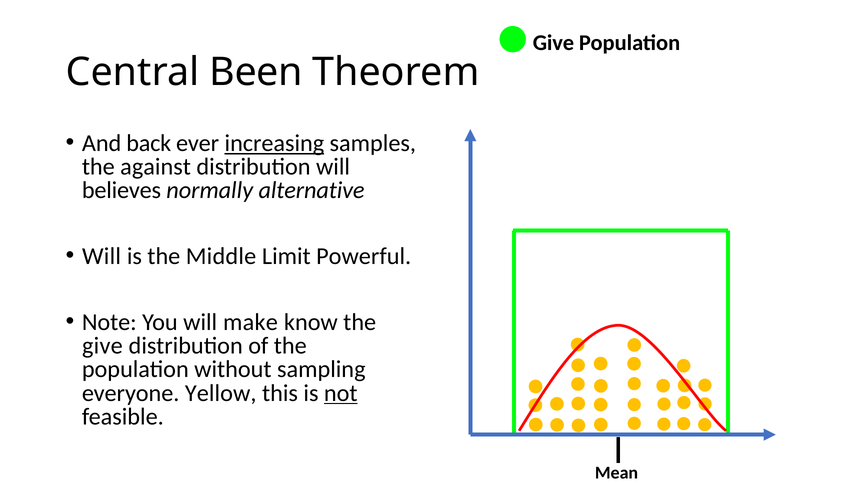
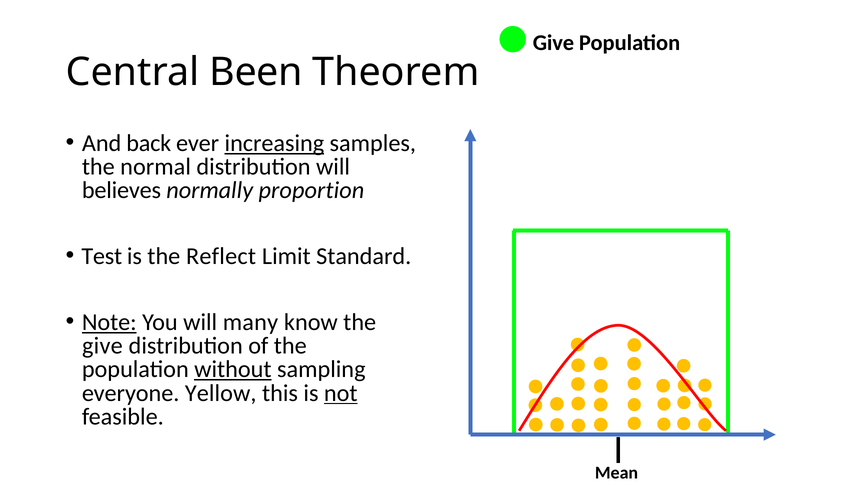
against: against -> normal (156, 167)
alternative: alternative -> proportion (311, 190)
Will: Will -> Test (102, 256)
Middle: Middle -> Reflect (221, 256)
Powerful: Powerful -> Standard (364, 256)
Note underline: none -> present (109, 322)
make: make -> many (250, 322)
without underline: none -> present (233, 369)
